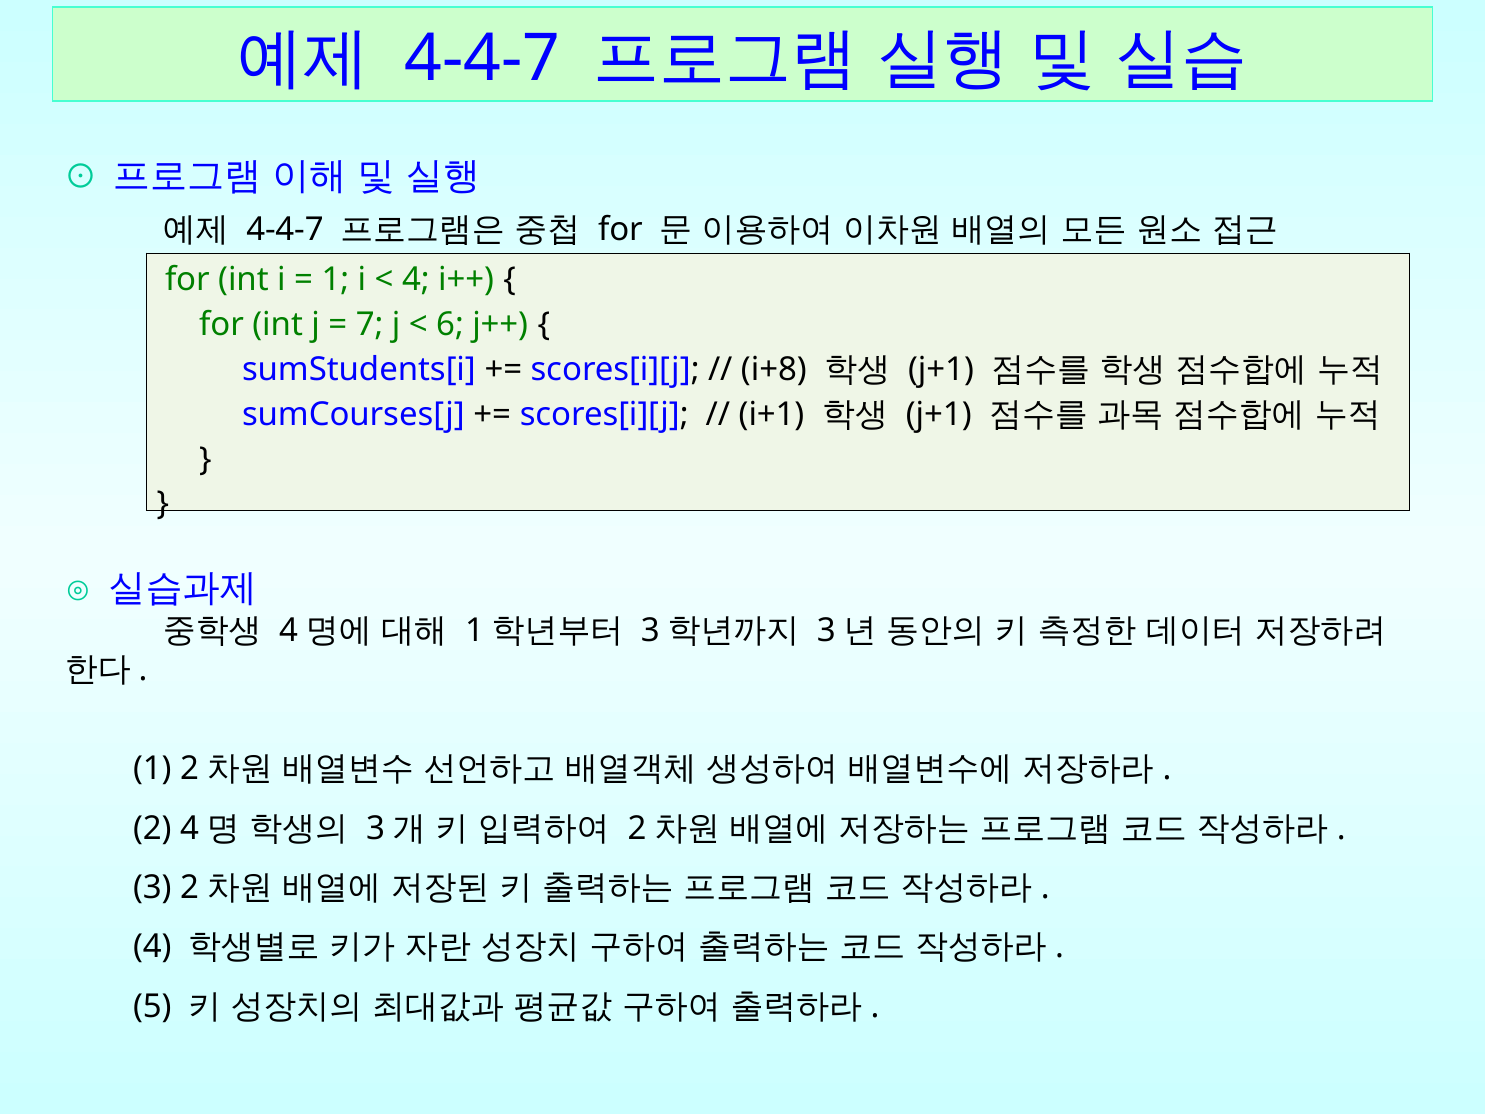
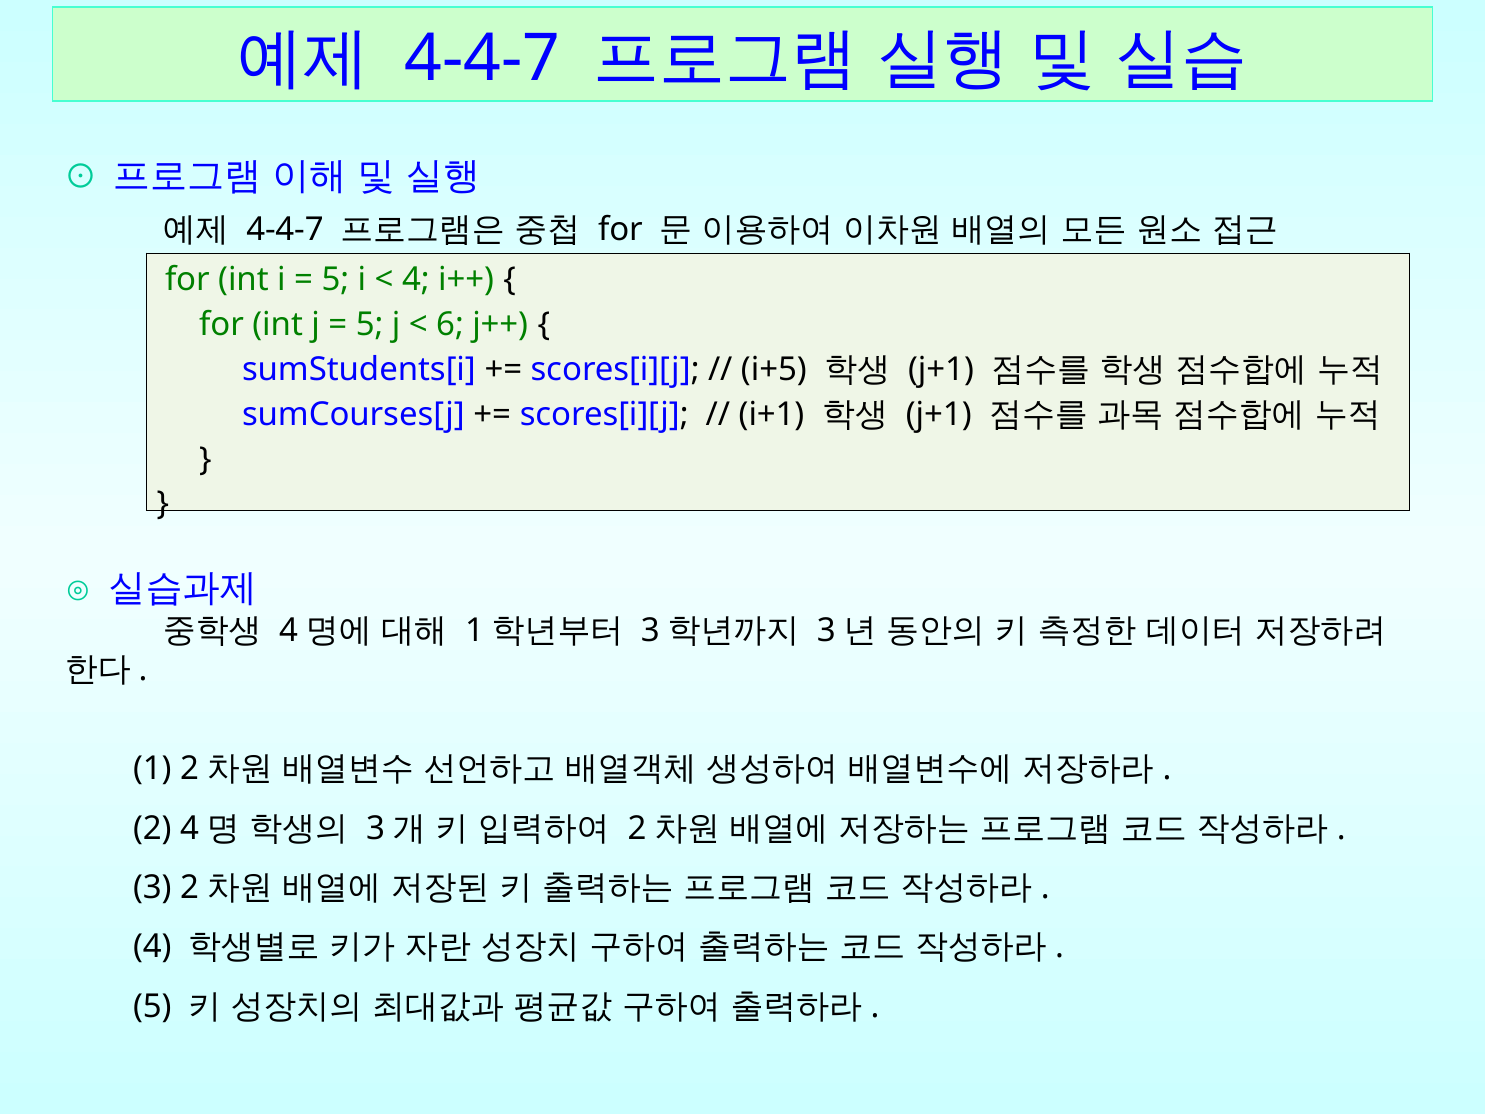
1: 1 -> 5 (335, 280)
7: 7 -> 5 (370, 325)
i+8: i+8 -> i+5 (774, 370)
